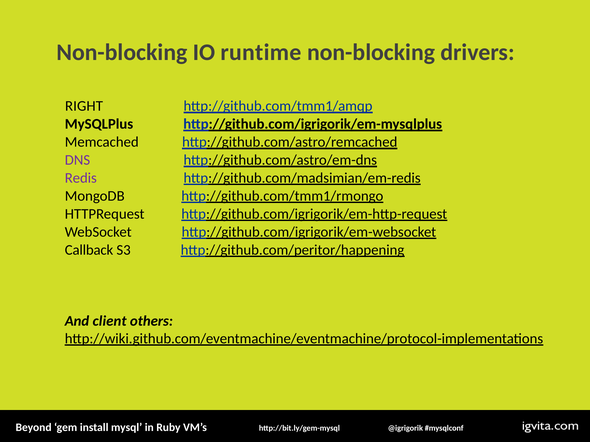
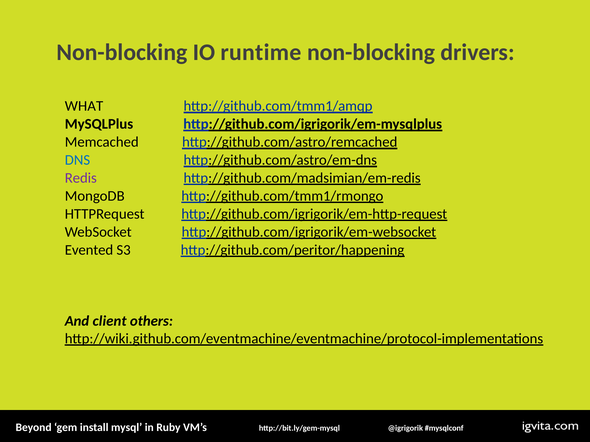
RIGHT: RIGHT -> WHAT (84, 106)
DNS colour: purple -> blue (77, 160)
Callback: Callback -> Evented (89, 250)
